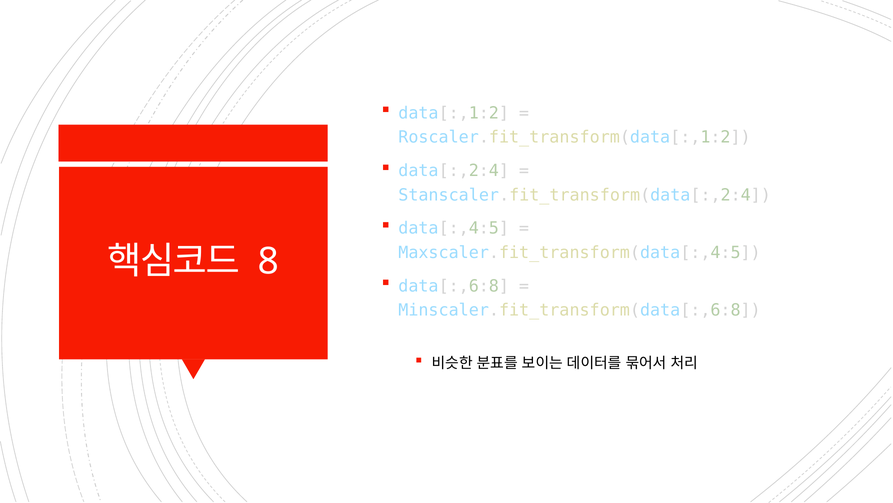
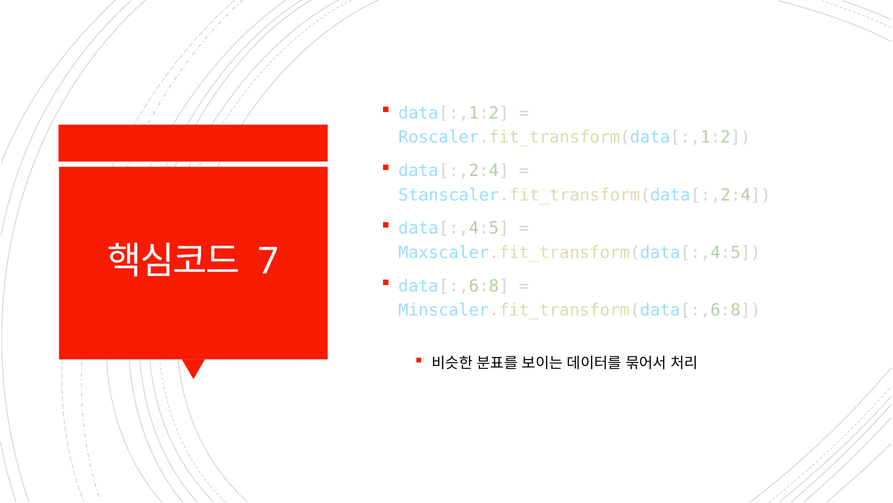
8: 8 -> 7 (268, 261)
